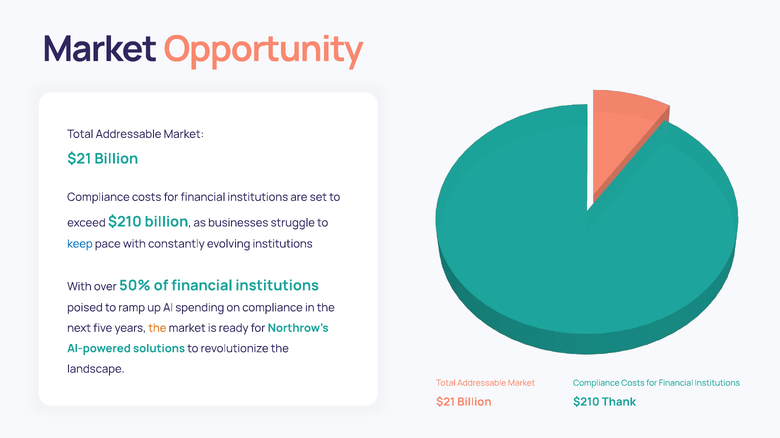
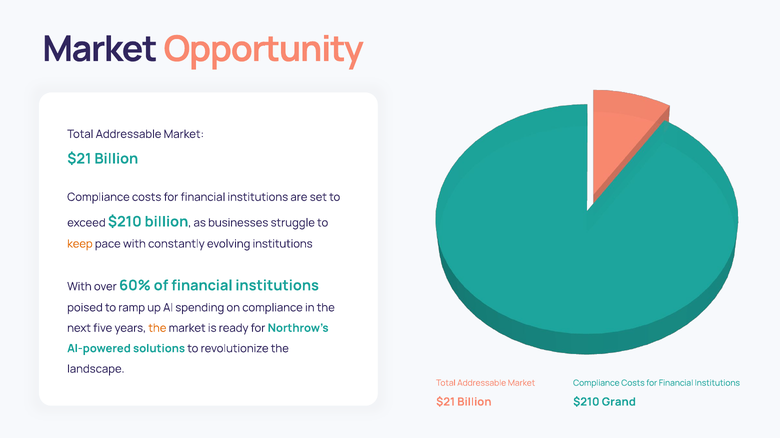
keep colour: blue -> orange (80, 244)
50%: 50% -> 60% (135, 286)
Thank: Thank -> Grand (619, 403)
